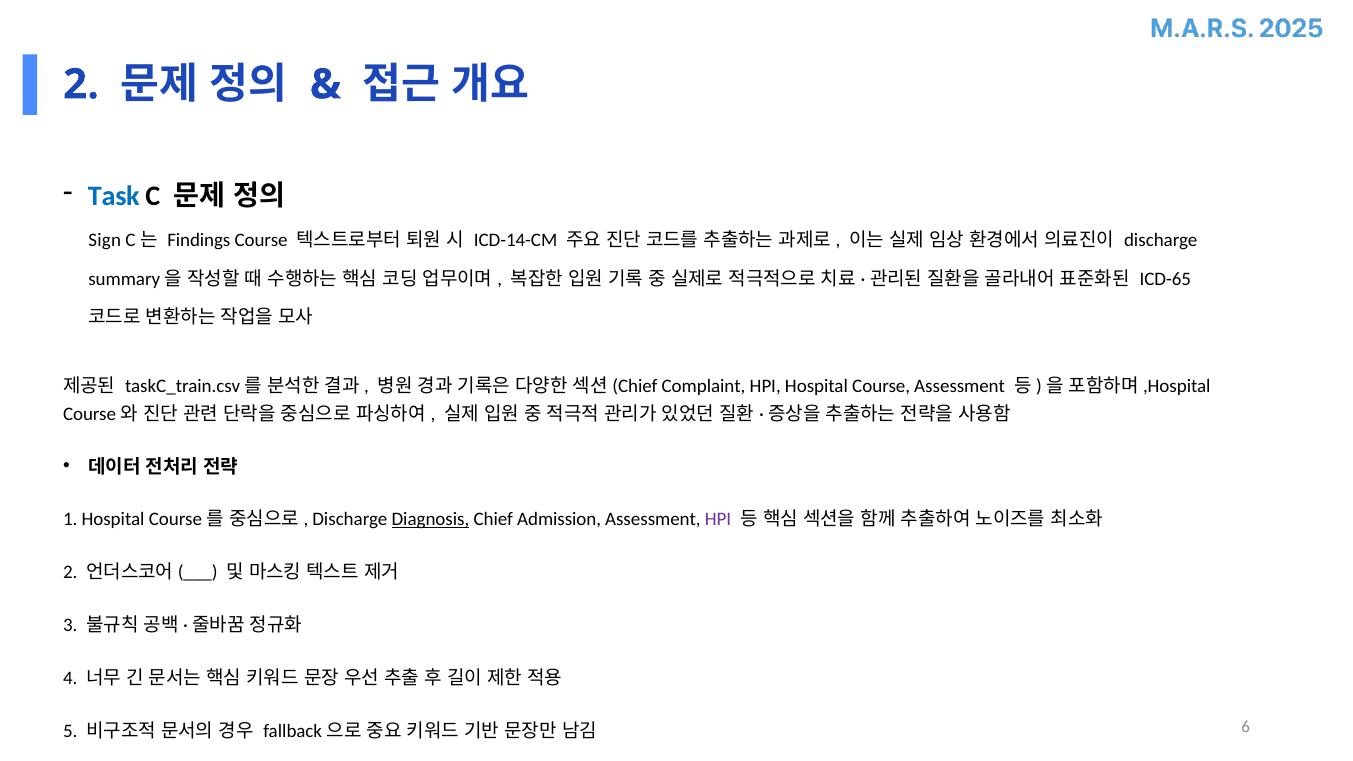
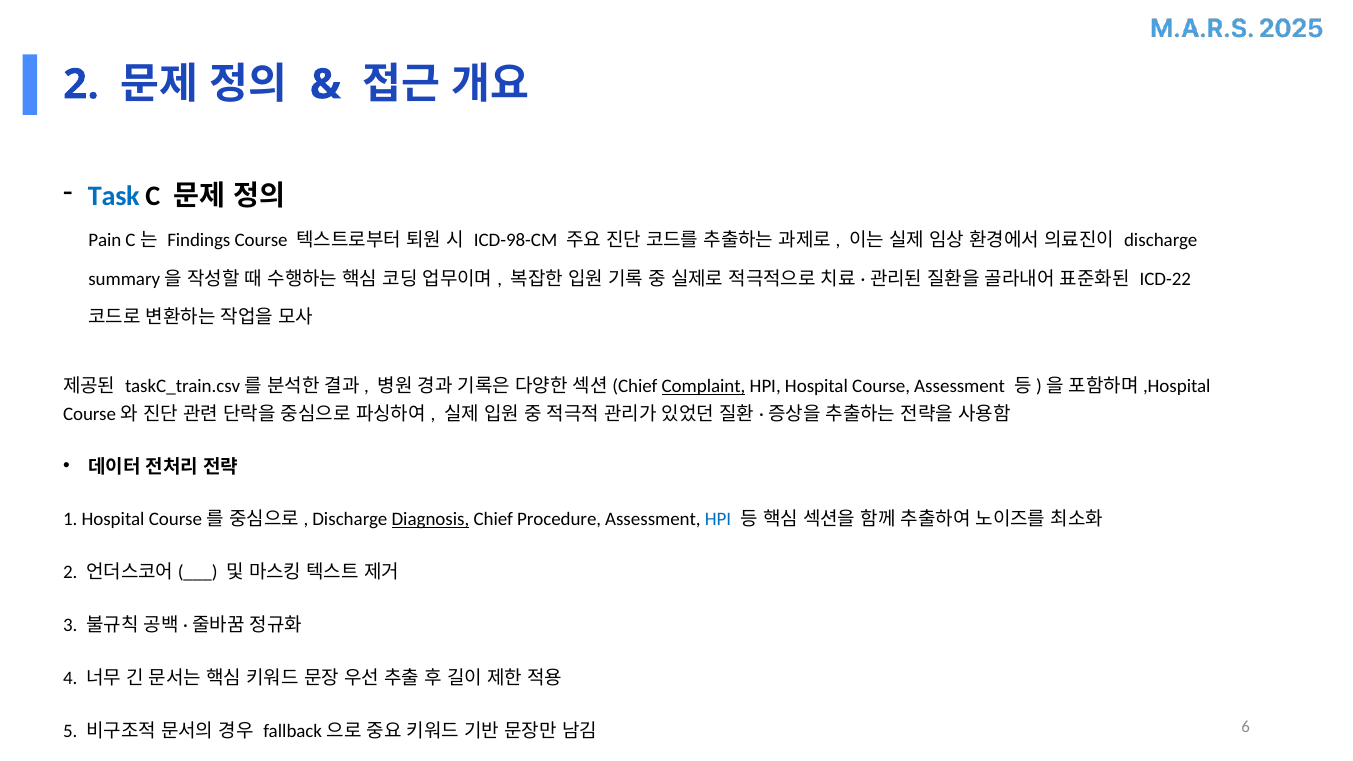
Sign: Sign -> Pain (105, 240)
ICD-14-CM: ICD-14-CM -> ICD-98-CM (516, 240)
ICD-65: ICD-65 -> ICD-22 (1165, 279)
Complaint underline: none -> present (704, 387)
Admission: Admission -> Procedure (559, 520)
HPI colour: purple -> blue (718, 520)
